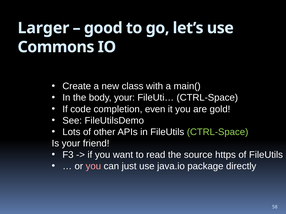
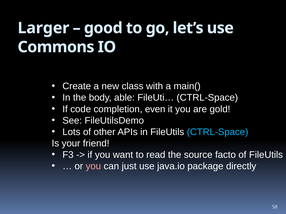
body your: your -> able (124, 98)
CTRL-Space colour: light green -> light blue (218, 132)
https: https -> facto (225, 155)
